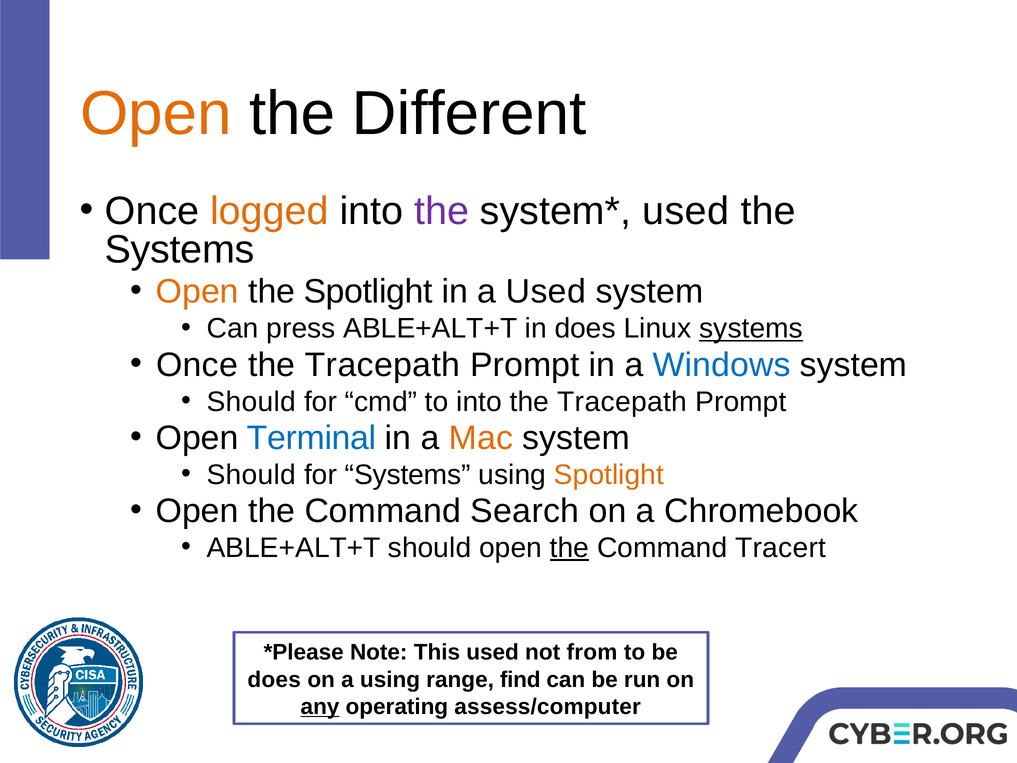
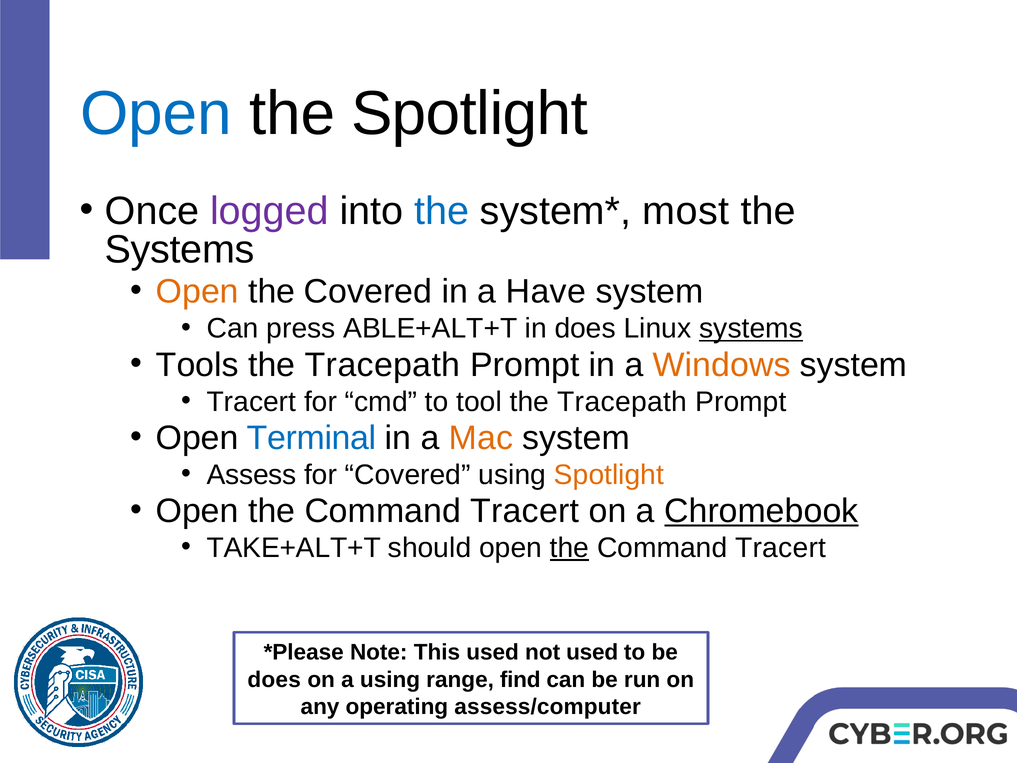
Open colour: orange -> blue (156, 114)
the Different: Different -> Spotlight (470, 114)
logged colour: orange -> purple (269, 211)
the colour: purple -> blue (442, 211)
used: used -> most (686, 211)
the Spotlight: Spotlight -> Covered (368, 292)
a Used: Used -> Have (546, 292)
Once: Once -> Tools (197, 365)
Windows colour: blue -> orange (722, 365)
Should: Should -> Tracert (251, 402)
to into: into -> tool (479, 402)
Should: Should -> Assess (252, 475)
for Systems: Systems -> Covered (408, 475)
Search: Search -> Tracert (525, 511)
Chromebook underline: none -> present (761, 511)
ABLE+ALT+T: ABLE+ALT+T -> TAKE+ALT+T (294, 548)
not from: from -> used (592, 652)
any underline: present -> none (320, 706)
